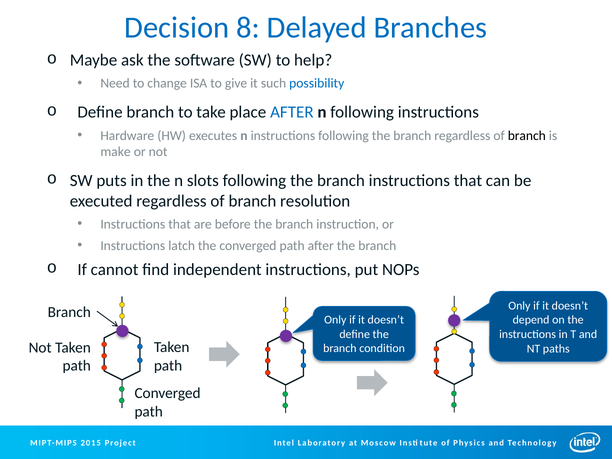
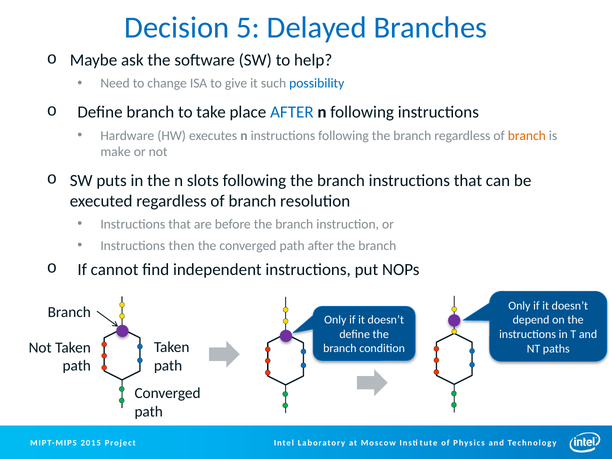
8: 8 -> 5 (248, 28)
branch colour: black -> orange (527, 136)
latch: latch -> then (182, 246)
